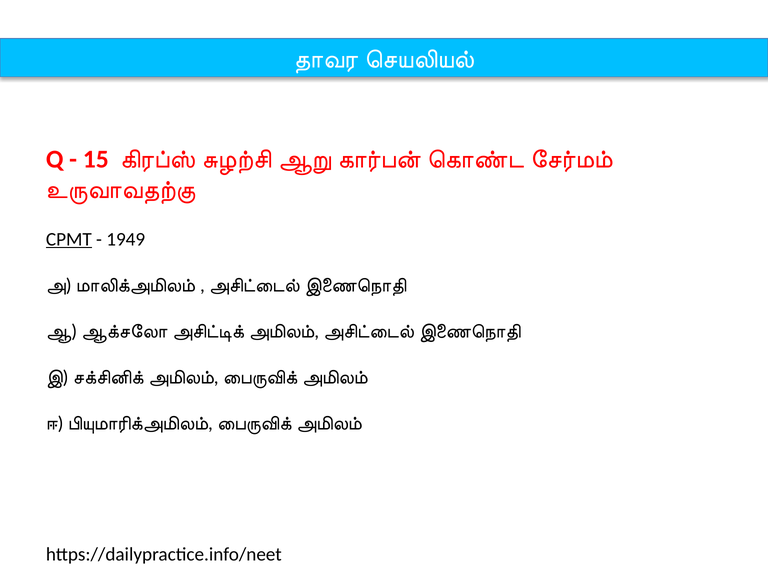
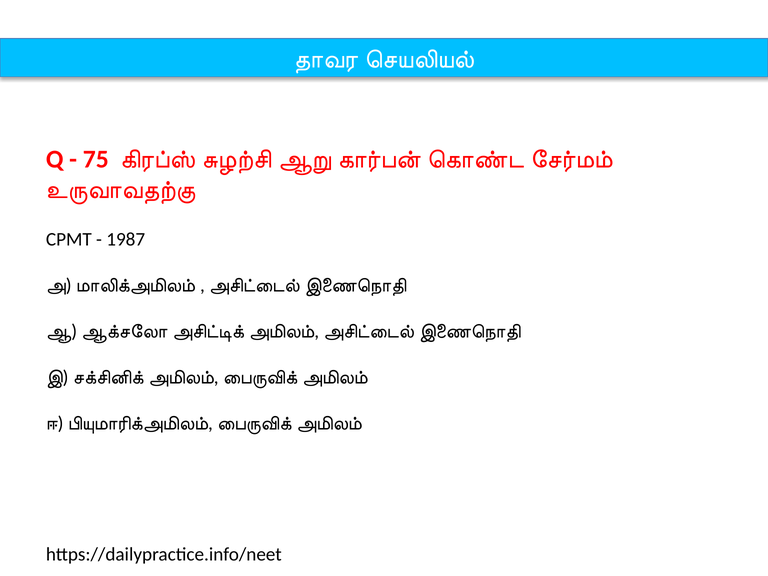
15: 15 -> 75 (96, 159)
CPMT underline: present -> none (69, 239)
1949: 1949 -> 1987 (126, 239)
